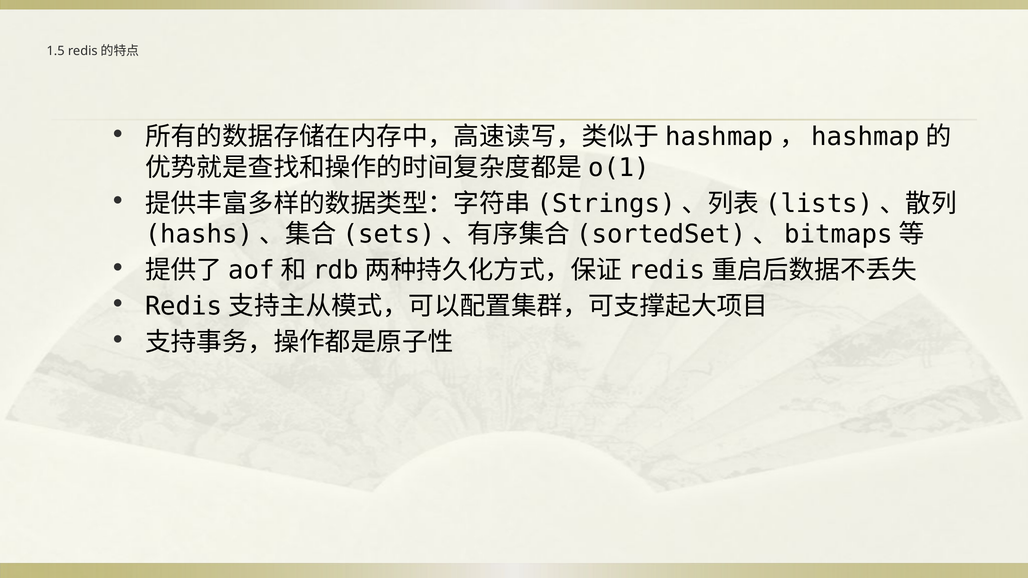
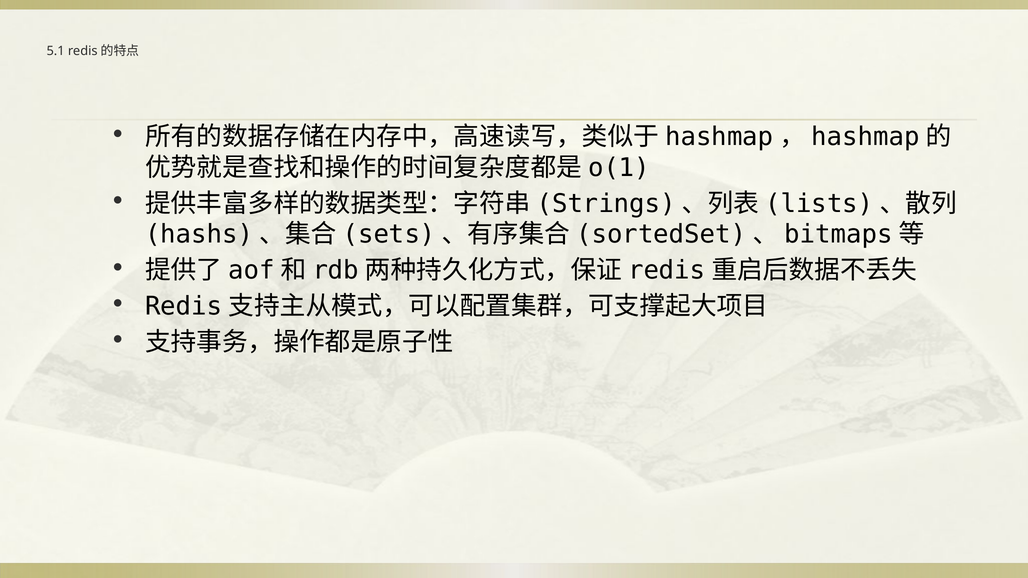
1.5: 1.5 -> 5.1 (56, 51)
